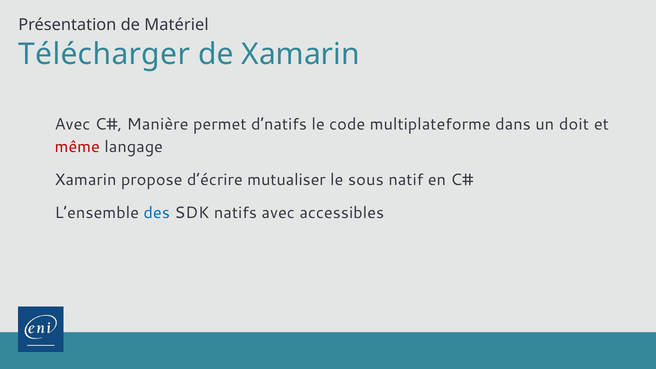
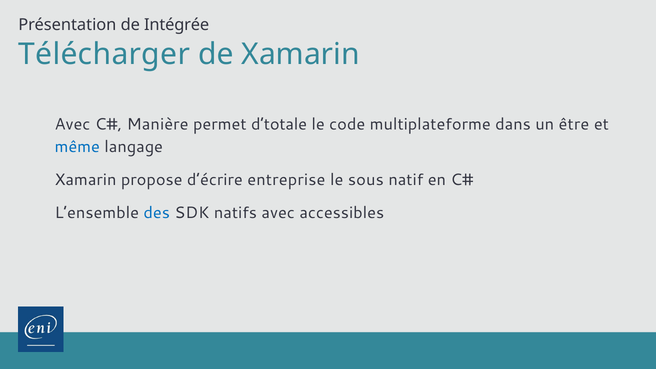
Matériel: Matériel -> Intégrée (177, 25)
d’natifs: d’natifs -> d’totale (279, 124)
doit: doit -> être (574, 124)
même colour: red -> blue (77, 147)
mutualiser: mutualiser -> entreprise (286, 180)
